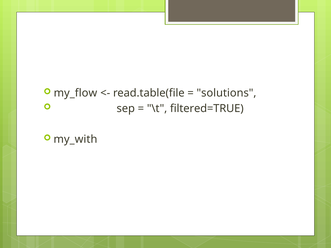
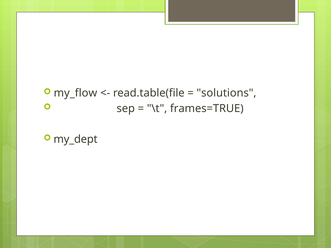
filtered=TRUE: filtered=TRUE -> frames=TRUE (207, 109)
my_with: my_with -> my_dept (76, 139)
